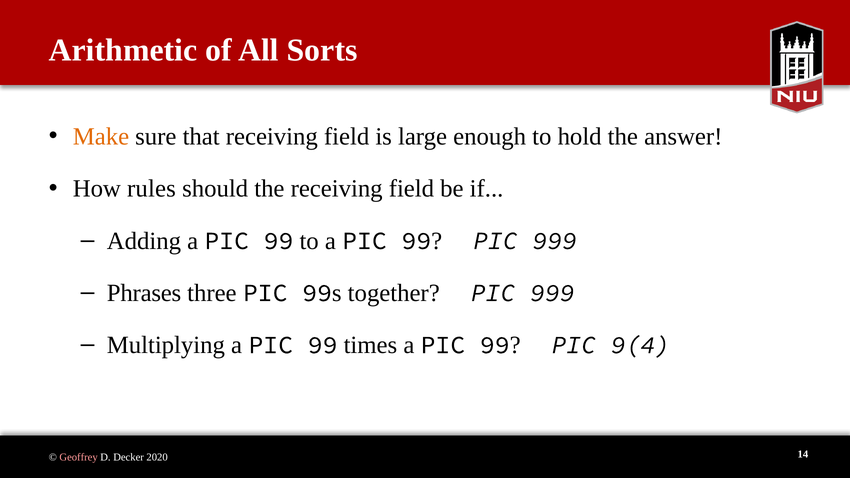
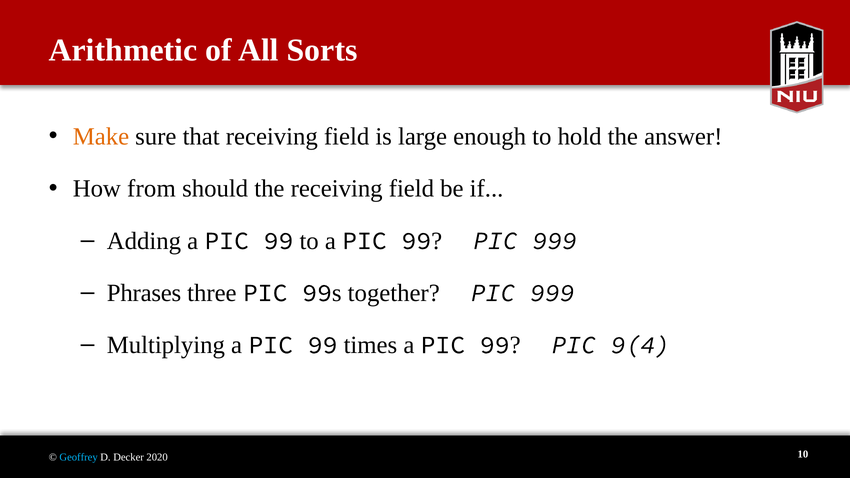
rules: rules -> from (151, 189)
Geoffrey colour: pink -> light blue (79, 458)
14: 14 -> 10 (803, 454)
